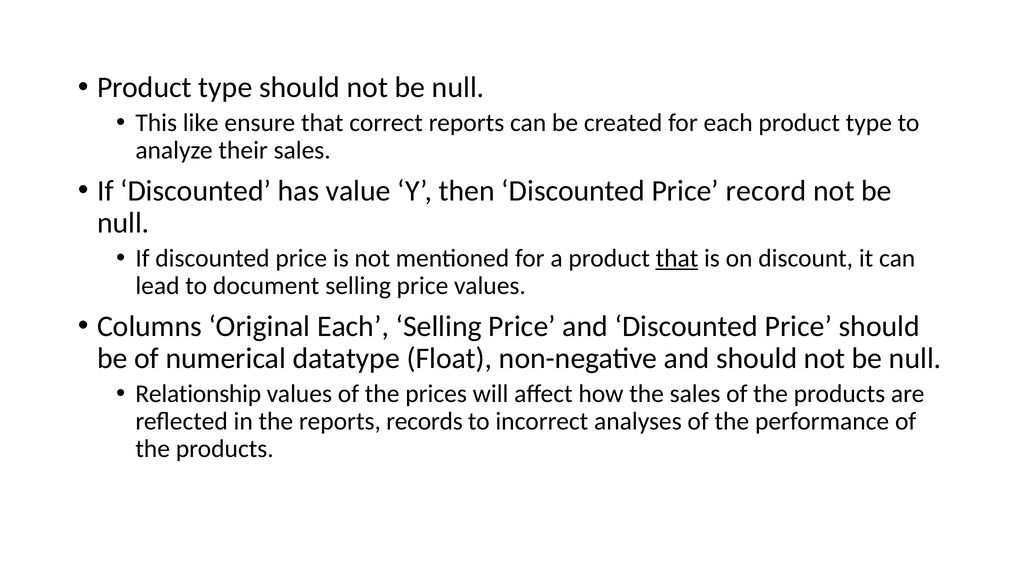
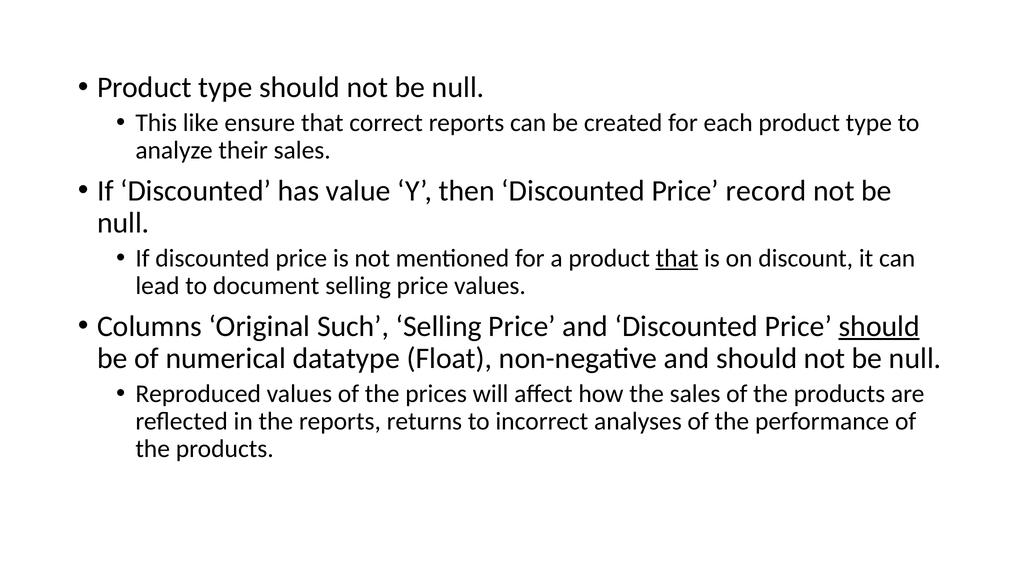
Original Each: Each -> Such (353, 326)
should underline: none -> present (879, 326)
Relationship: Relationship -> Reproduced (198, 394)
records: records -> returns (424, 421)
